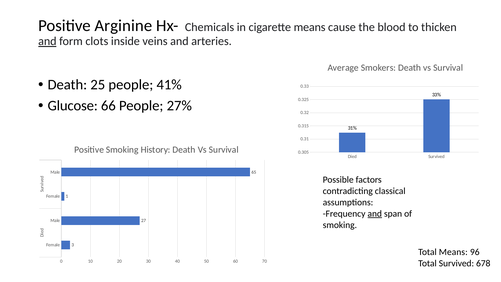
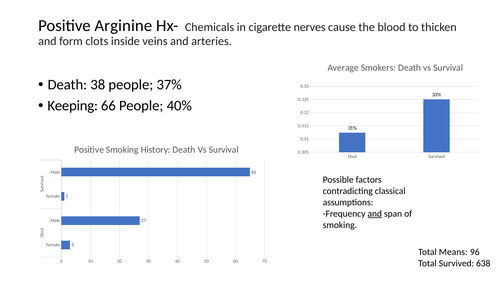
cigarette means: means -> nerves (310, 27)
and underline: present -> none (47, 41)
25: 25 -> 38 (98, 85)
41%: 41% -> 37% (169, 85)
Glucose: Glucose -> Keeping (73, 106)
27%: 27% -> 40% (179, 106)
678: 678 -> 638 (483, 263)
